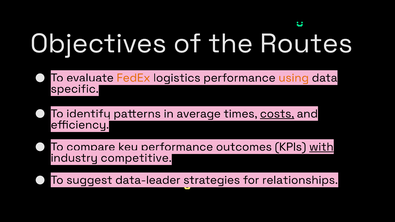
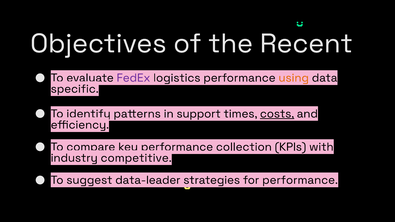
Routes: Routes -> Recent (306, 44)
FedEx colour: orange -> purple (133, 78)
average: average -> support (199, 114)
outcomes: outcomes -> collection (244, 147)
with underline: present -> none (321, 147)
for relationships: relationships -> performance (300, 180)
